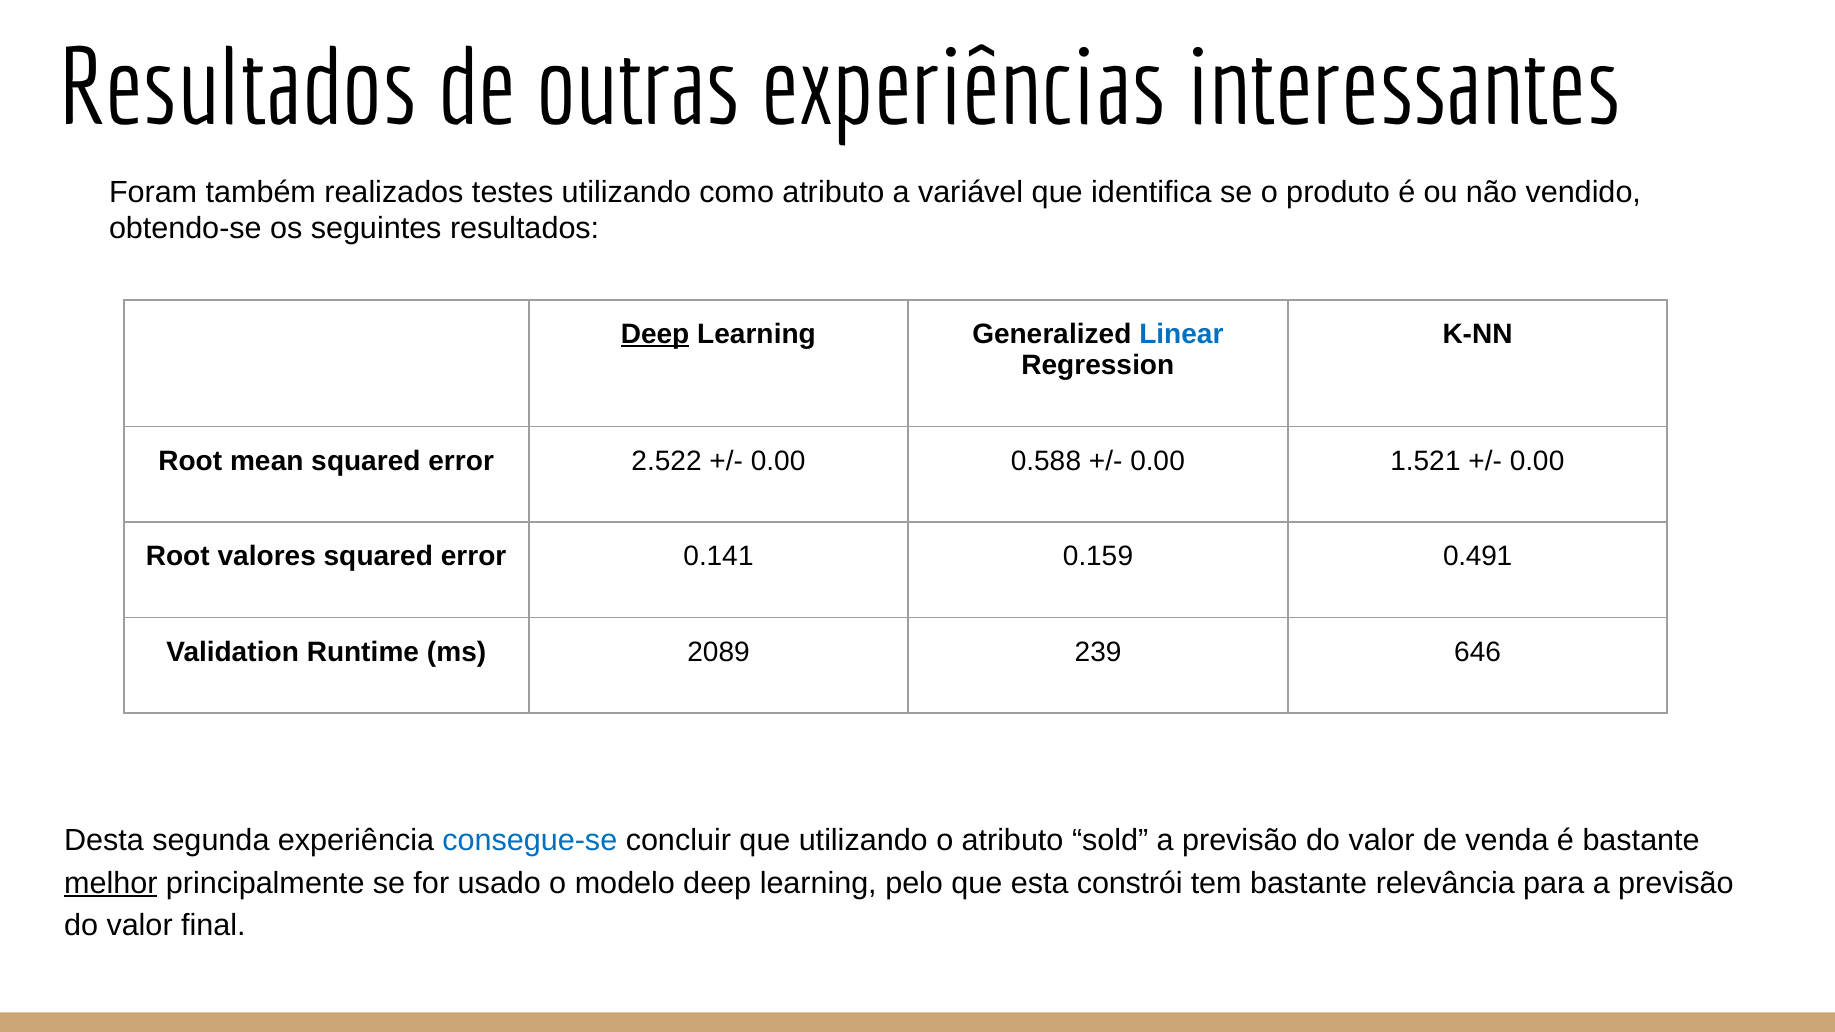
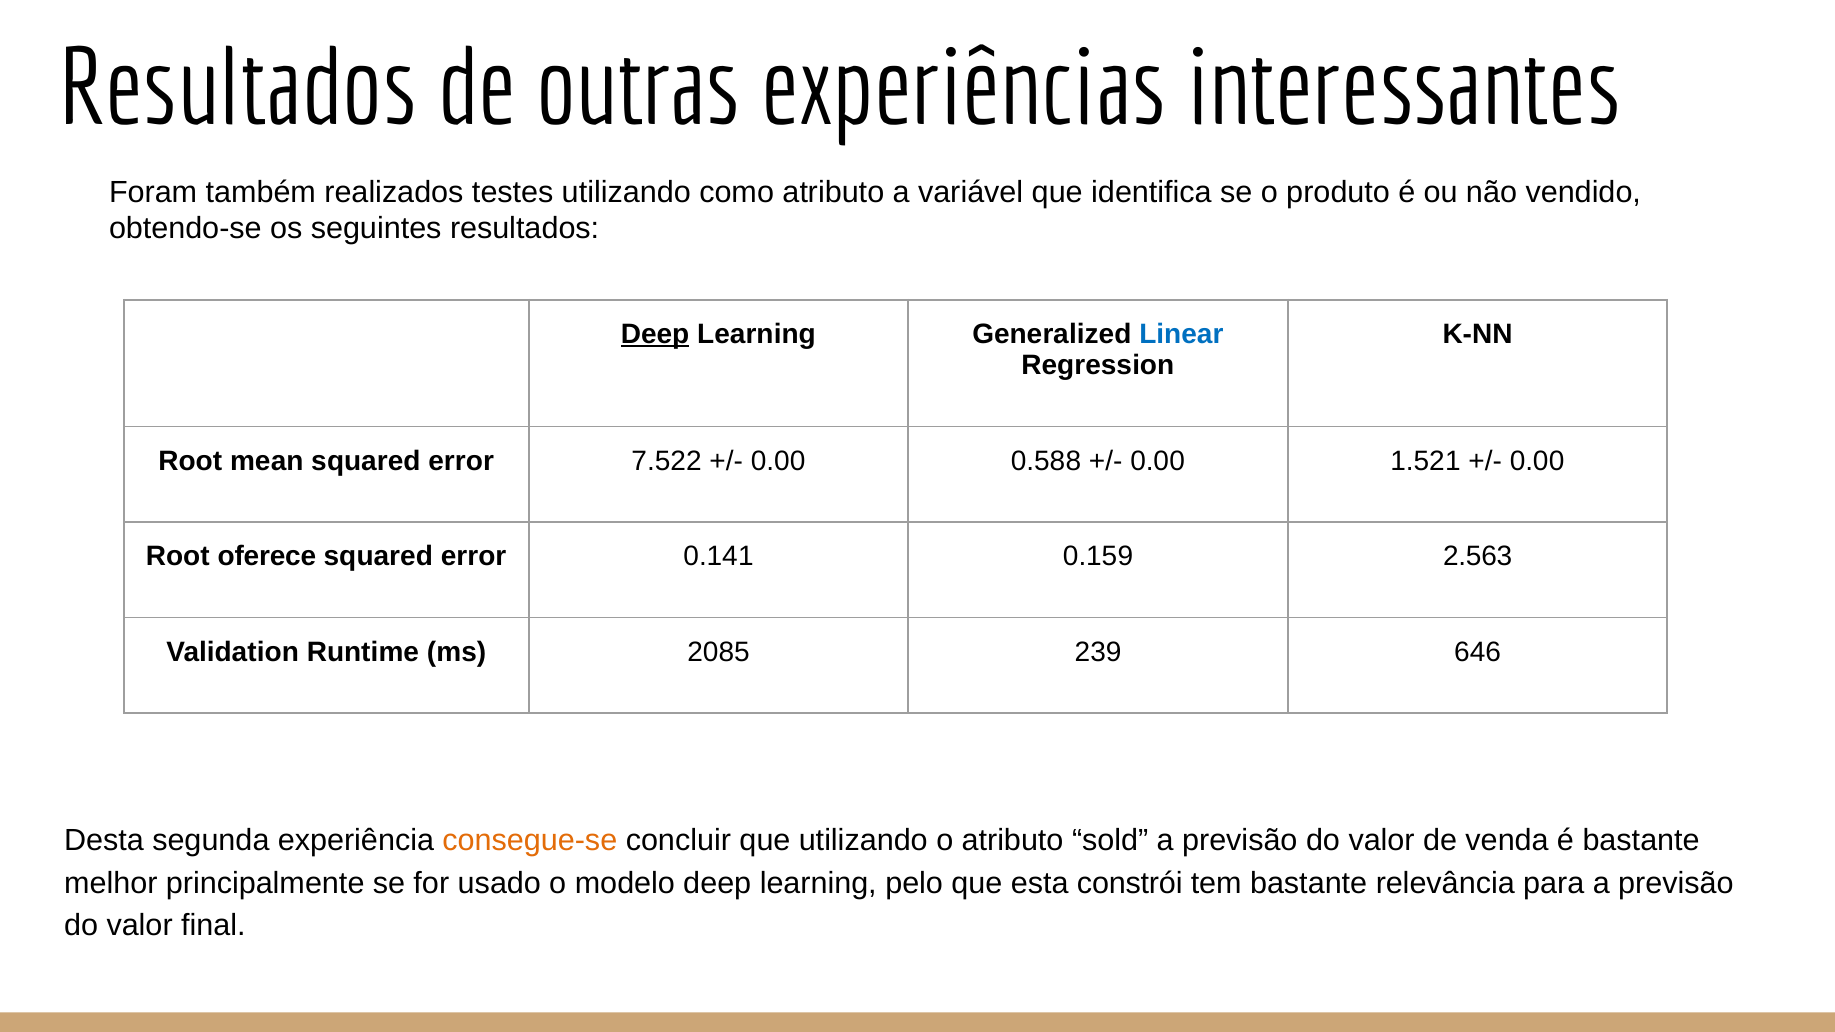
2.522: 2.522 -> 7.522 (667, 461)
valores: valores -> oferece (267, 557)
0.491: 0.491 -> 2.563 (1478, 557)
2089: 2089 -> 2085 (719, 652)
consegue-se colour: blue -> orange (530, 841)
melhor underline: present -> none (111, 883)
